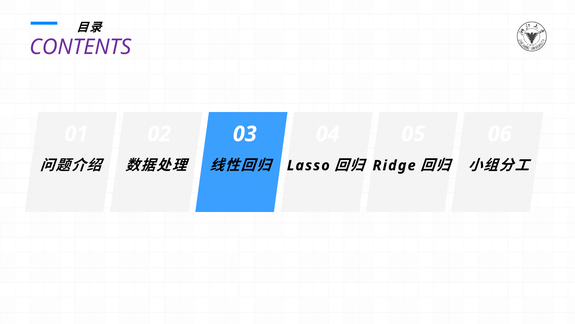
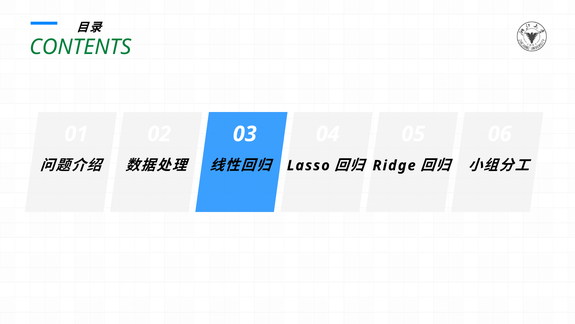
CONTENTS colour: purple -> green (80, 47)
